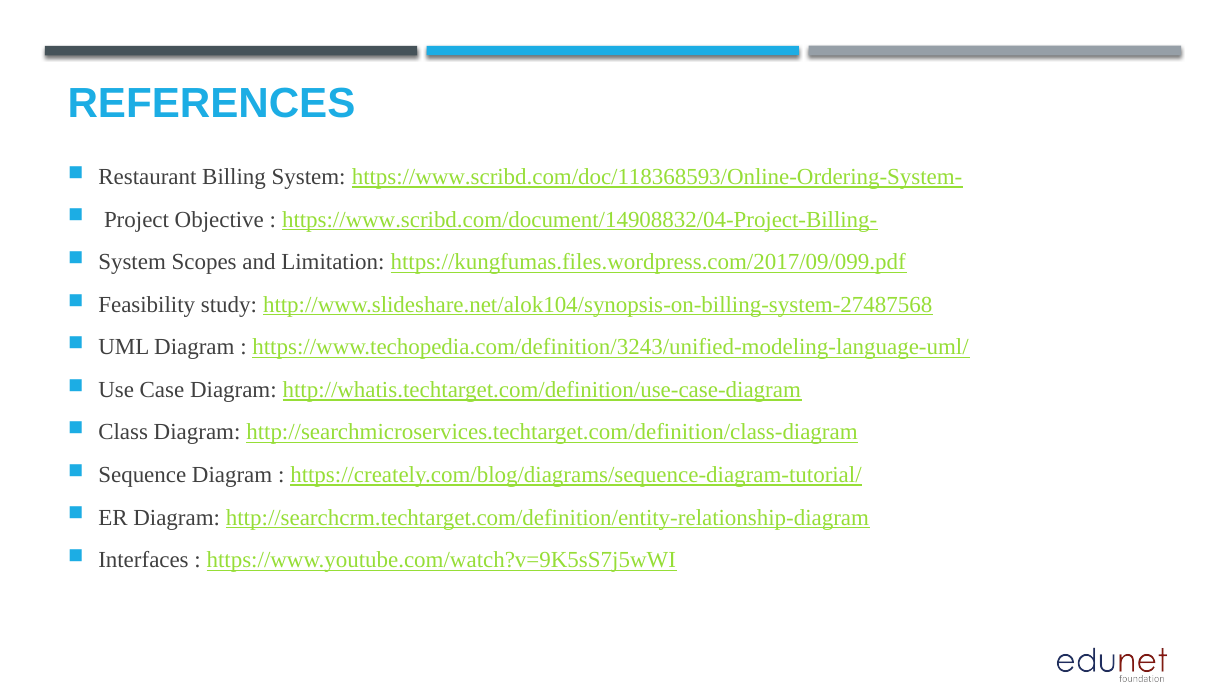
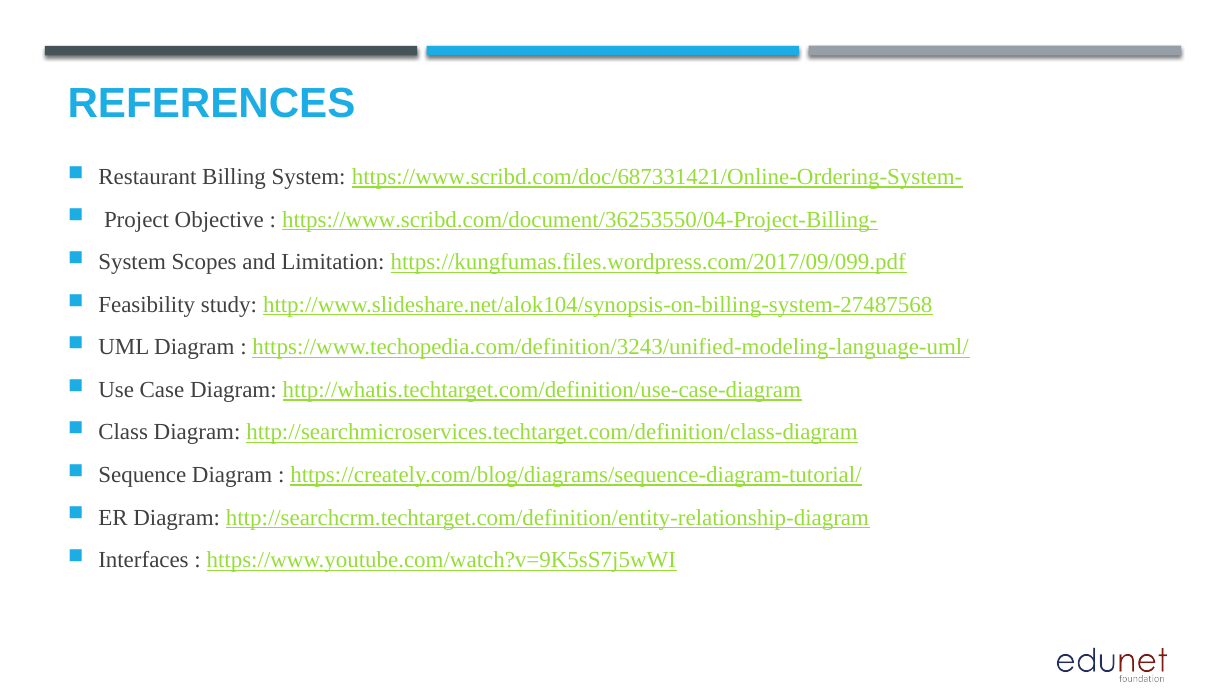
https://www.scribd.com/doc/118368593/Online-Ordering-System-: https://www.scribd.com/doc/118368593/Online-Ordering-System- -> https://www.scribd.com/doc/687331421/Online-Ordering-System- (657, 177)
https://www.scribd.com/document/14908832/04-Project-Billing-: https://www.scribd.com/document/14908832/04-Project-Billing- -> https://www.scribd.com/document/36253550/04-Project-Billing- (580, 220)
